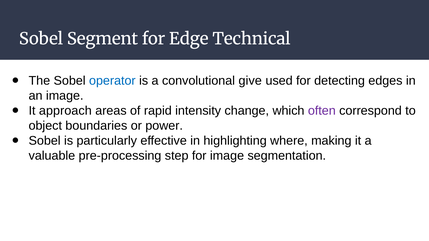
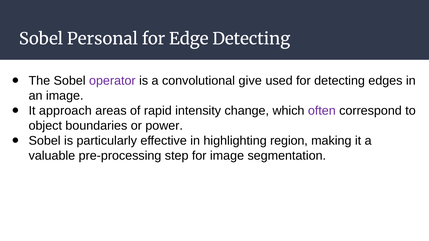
Segment: Segment -> Personal (102, 39)
Edge Technical: Technical -> Detecting (251, 39)
operator colour: blue -> purple (112, 81)
where: where -> region (289, 141)
